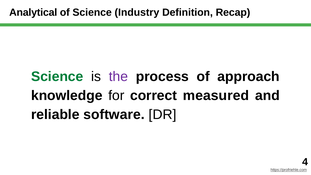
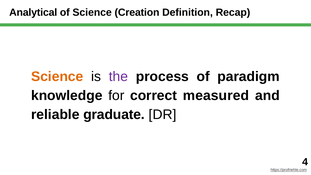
Industry: Industry -> Creation (137, 12)
Science colour: green -> orange (57, 76)
approach: approach -> paradigm (249, 76)
software: software -> graduate (114, 115)
